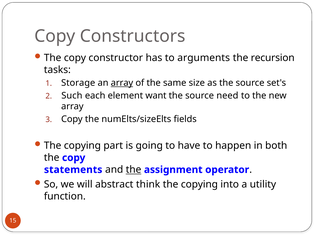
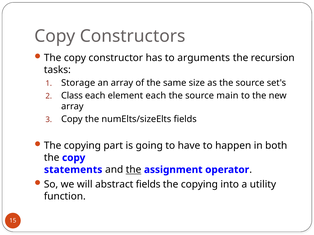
array underline: present -> none (122, 83)
Such: Such -> Class (72, 96)
element want: want -> each (156, 96)
need: need -> main (227, 96)
abstract think: think -> fields (148, 185)
